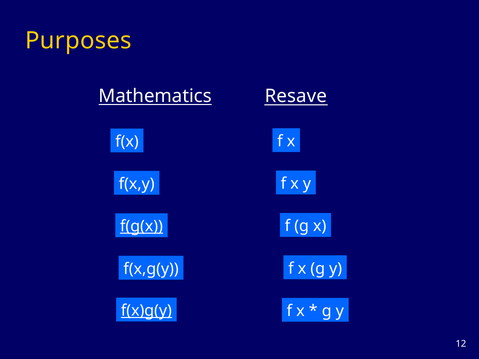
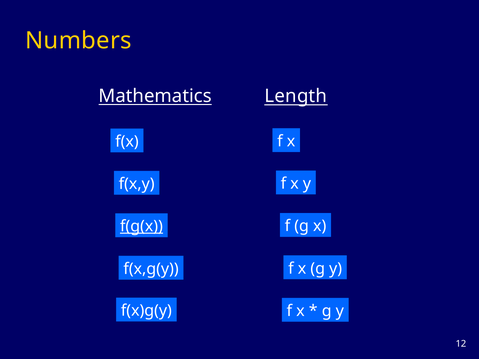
Purposes: Purposes -> Numbers (78, 41)
Resave: Resave -> Length (296, 96)
f(x)g(y underline: present -> none (146, 311)
